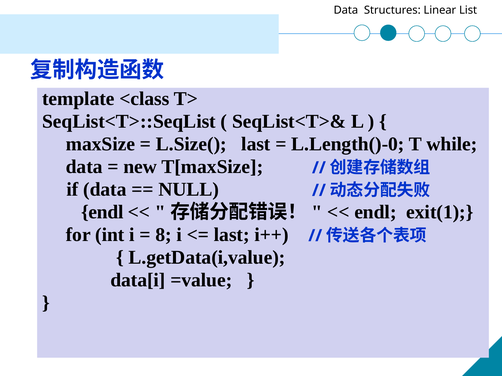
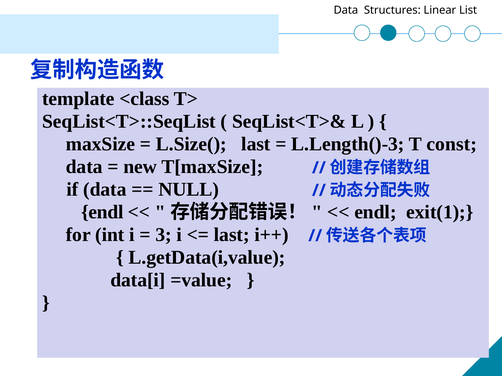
L.Length()-0: L.Length()-0 -> L.Length()-3 (348, 144)
while: while -> const (452, 144)
8: 8 -> 3 (164, 235)
